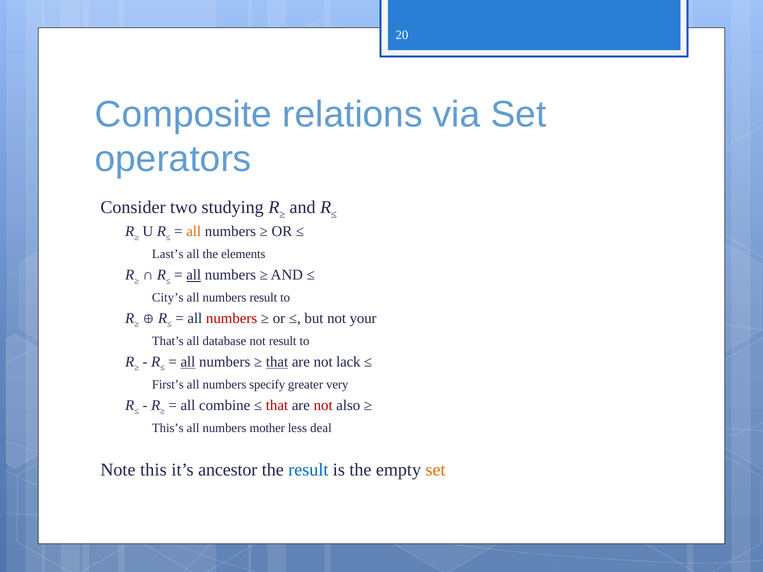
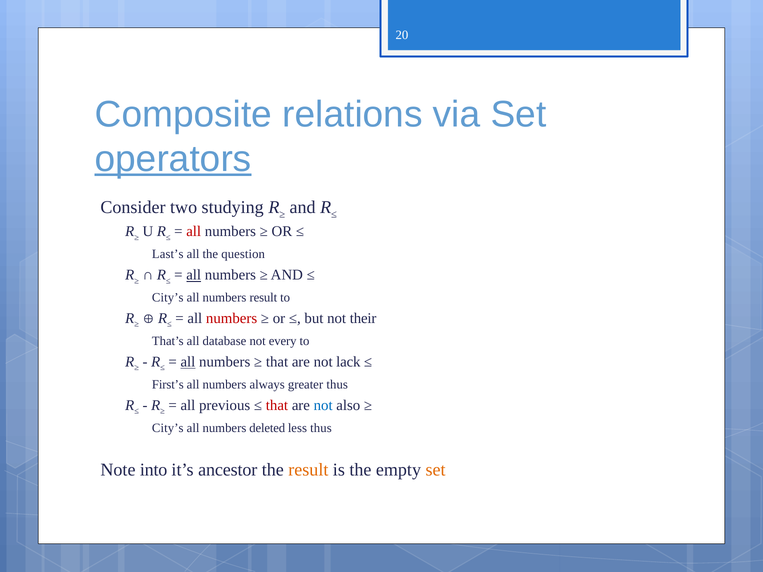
operators underline: none -> present (173, 159)
all colour: orange -> red (194, 232)
elements: elements -> question (243, 254)
your: your -> their (363, 319)
not result: result -> every (283, 341)
that underline: present -> none (277, 362)
specify: specify -> always (267, 385)
greater very: very -> thus (337, 385)
combine: combine -> previous (225, 406)
not colour: red -> blue (323, 406)
This’s: This’s -> City’s (168, 428)
mother: mother -> deleted (267, 428)
less deal: deal -> thus (321, 428)
this: this -> into (154, 470)
result colour: blue -> orange (308, 470)
